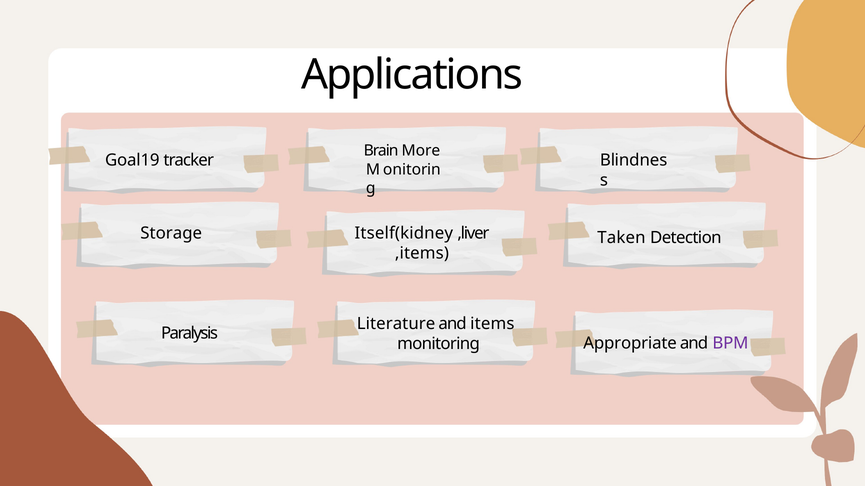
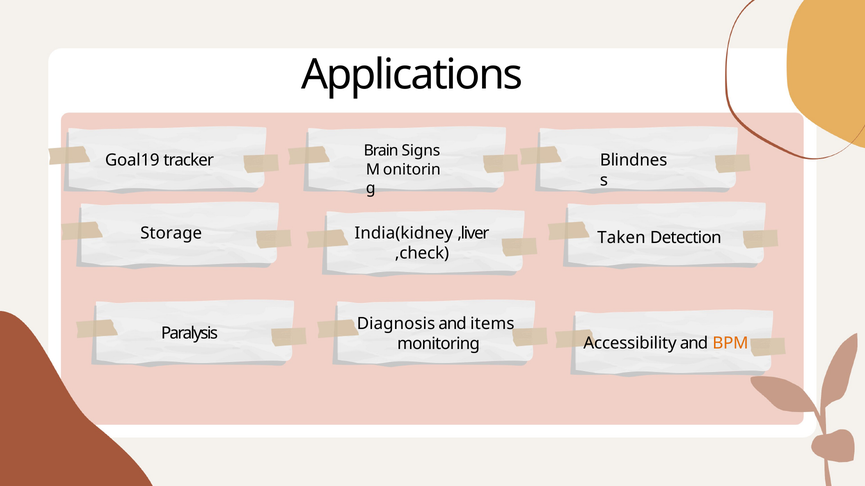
More: More -> Signs (421, 151)
Itself(kidney: Itself(kidney -> India(kidney (404, 233)
,items: ,items -> ,check (422, 253)
Literature: Literature -> Diagnosis (396, 324)
Appropriate: Appropriate -> Accessibility (630, 344)
BPM colour: purple -> orange (730, 344)
